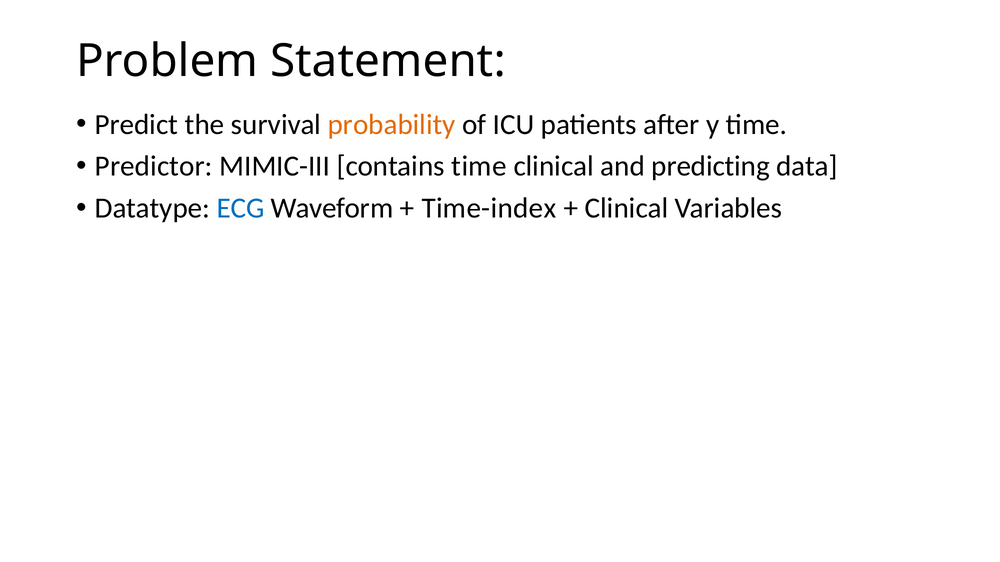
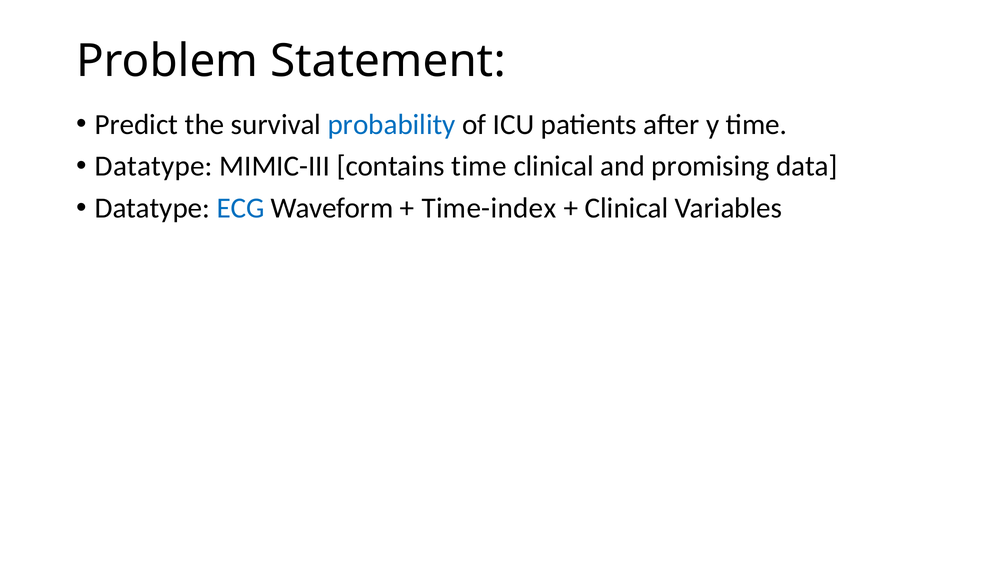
probability colour: orange -> blue (392, 125)
Predictor: Predictor -> Datatype (154, 166)
predicting: predicting -> promising (711, 166)
